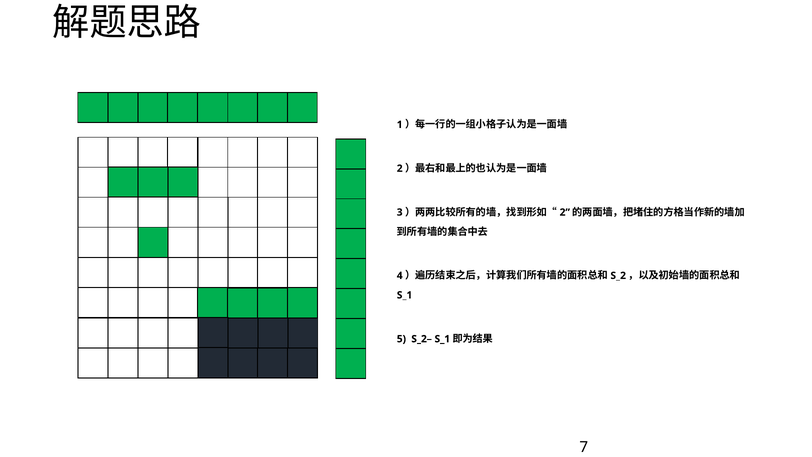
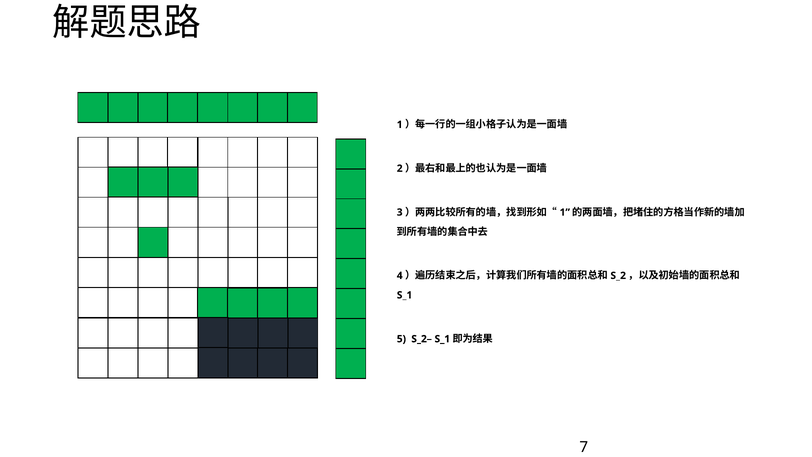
2: 2 -> 1 (565, 212)
